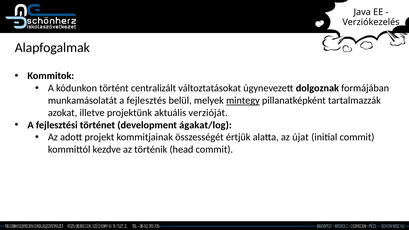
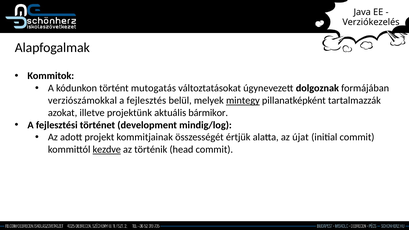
centralizált: centralizált -> mutogatás (153, 88)
munkamásolatát: munkamásolatát -> verziószámokkal (82, 101)
verzióját: verzióját -> bármikor (208, 113)
ágakat/log: ágakat/log -> mindig/log (206, 125)
kezdve underline: none -> present (107, 150)
